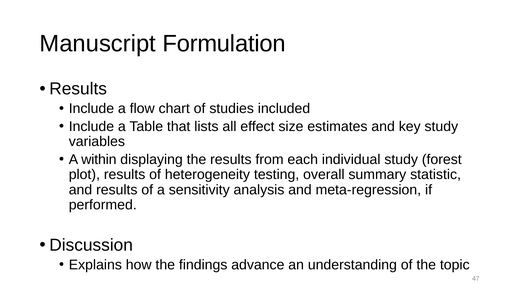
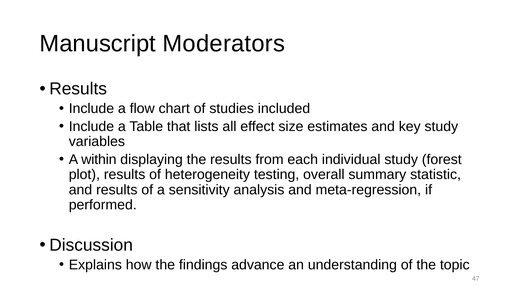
Formulation: Formulation -> Moderators (224, 44)
